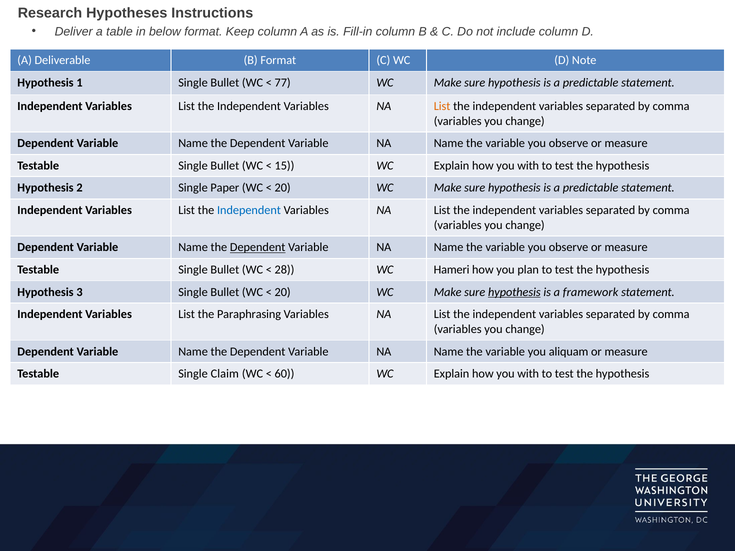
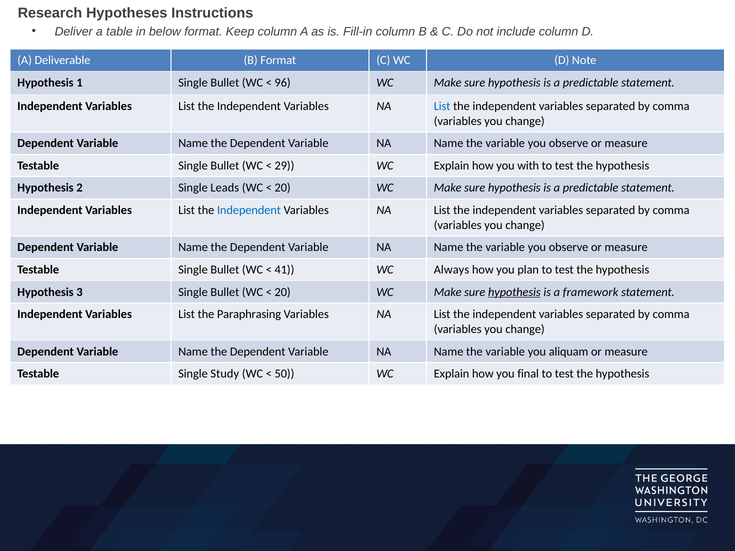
77: 77 -> 96 (283, 83)
List colour: orange -> blue (442, 106)
15: 15 -> 29 (285, 166)
Paper: Paper -> Leads (225, 188)
Dependent underline: present -> none (258, 248)
28: 28 -> 41 (285, 270)
Hameri: Hameri -> Always (451, 270)
Claim: Claim -> Study (225, 374)
60: 60 -> 50 (285, 374)
with: with -> final (528, 374)
